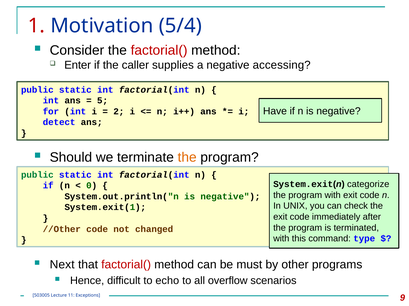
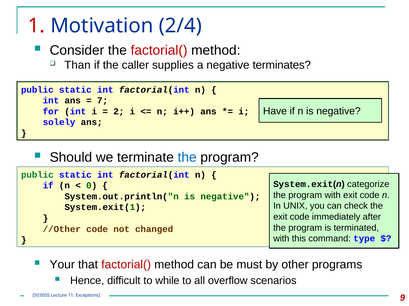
5/4: 5/4 -> 2/4 (180, 26)
Enter: Enter -> Than (78, 65)
accessing: accessing -> terminates (282, 65)
5: 5 -> 7 (103, 101)
detect: detect -> solely (59, 123)
the colour: orange -> blue (187, 158)
Next: Next -> Your (62, 265)
echo: echo -> while (167, 281)
